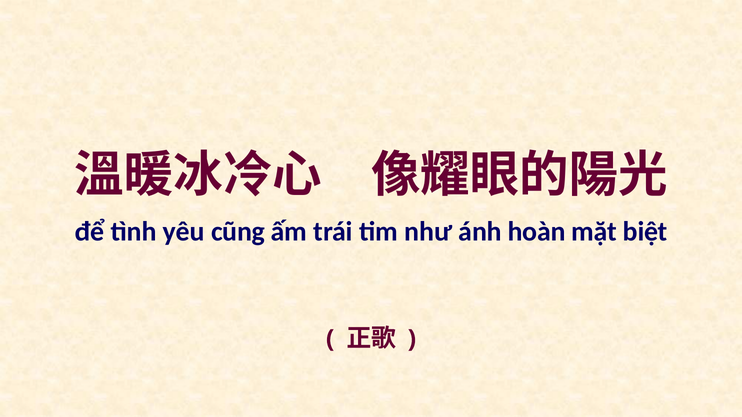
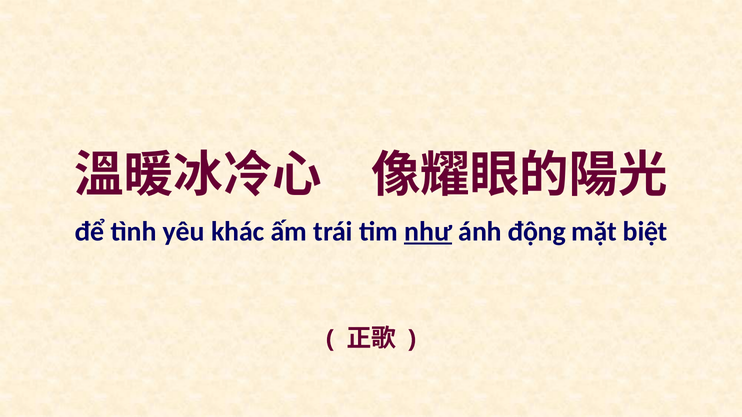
cũng: cũng -> khác (238, 232)
như underline: none -> present (428, 232)
hoàn: hoàn -> động (537, 232)
